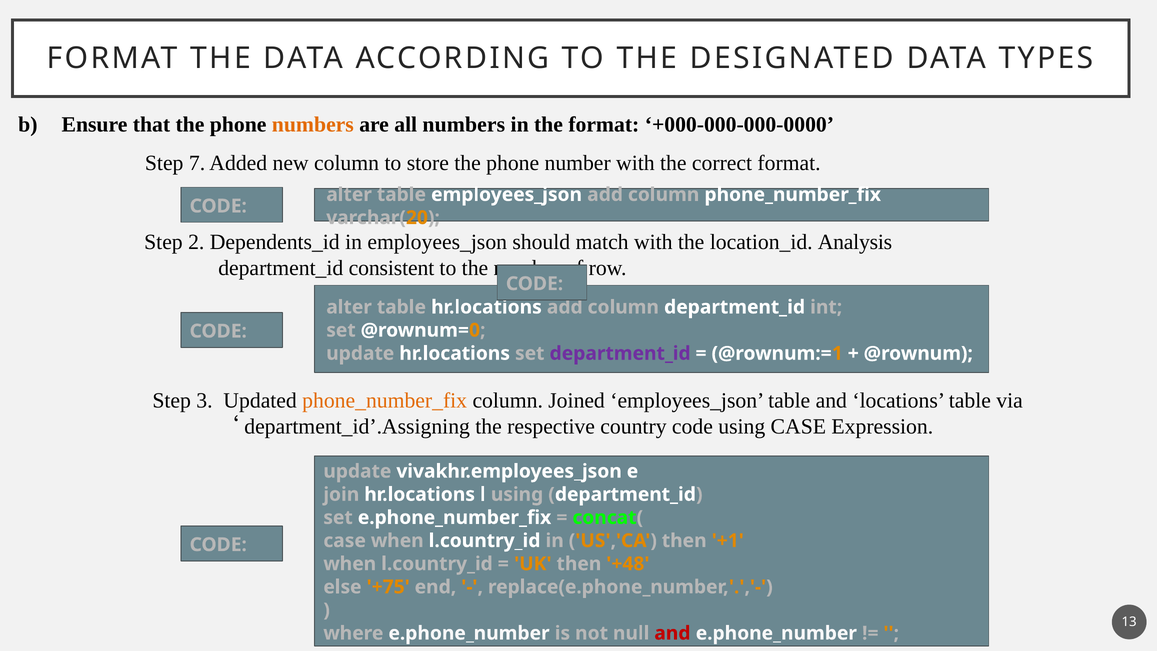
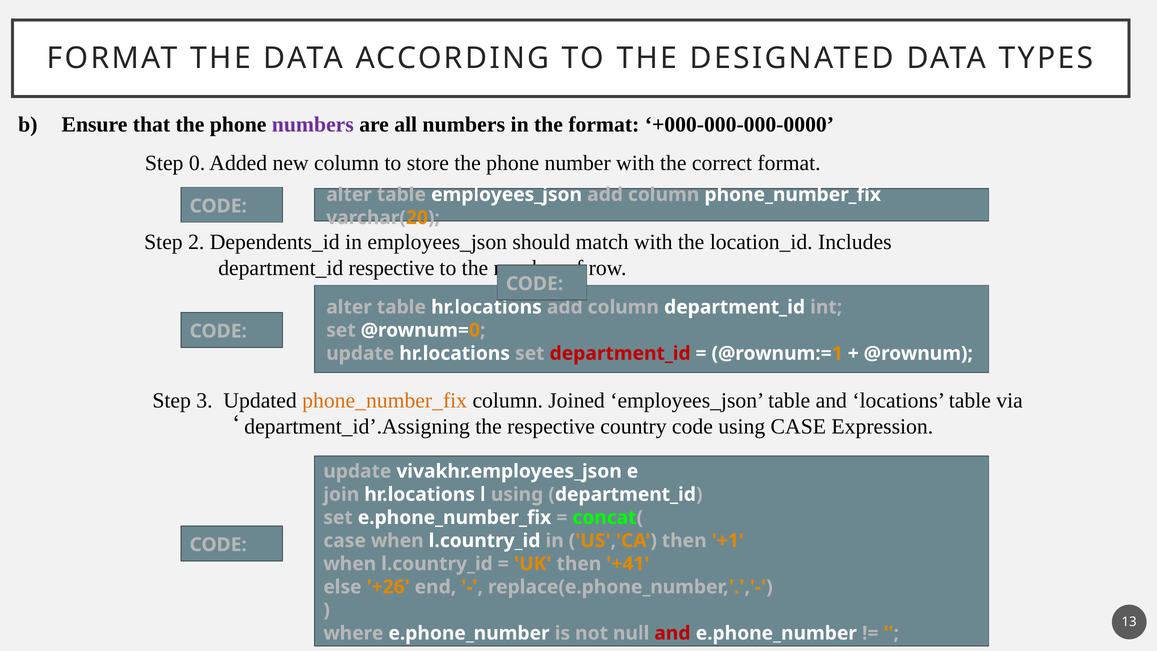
numbers colour: orange -> purple (313, 125)
7: 7 -> 0 (197, 163)
Analysis: Analysis -> Includes (855, 242)
department_id consistent: consistent -> respective (392, 268)
department_id colour: purple -> red (620, 353)
+48: +48 -> +41 (628, 564)
+75: +75 -> +26 (388, 587)
